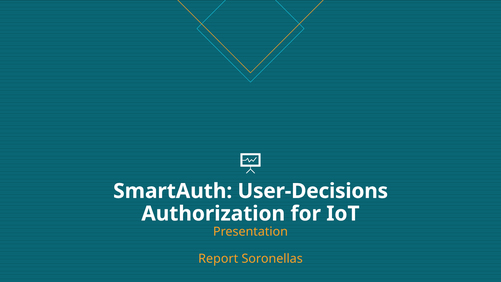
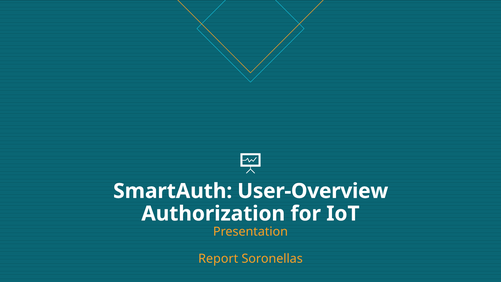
User-Decisions: User-Decisions -> User-Overview (313, 191)
